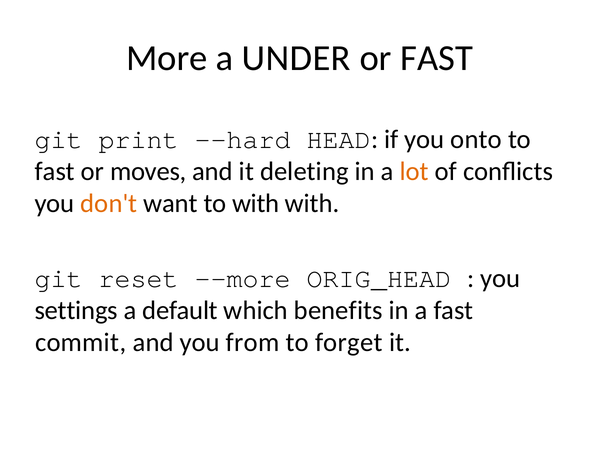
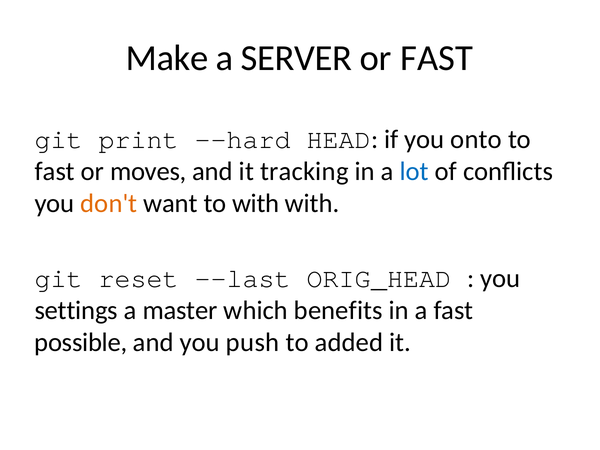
More: More -> Make (167, 58)
UNDER: UNDER -> SERVER (297, 58)
deleting: deleting -> tracking (304, 172)
lot colour: orange -> blue (414, 172)
--more: --more -> --last (243, 278)
default: default -> master (180, 310)
commit: commit -> possible (81, 342)
from: from -> push (253, 342)
forget: forget -> added (349, 342)
